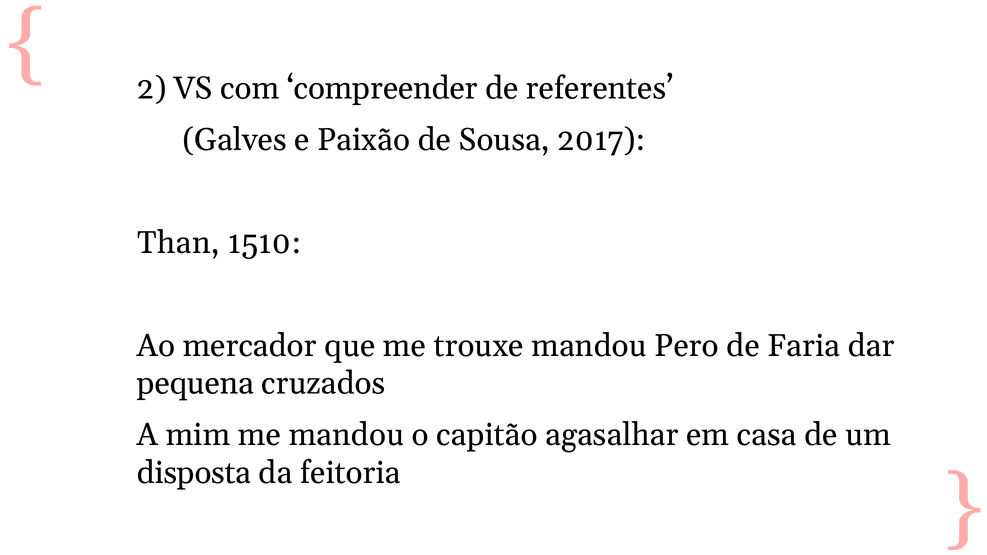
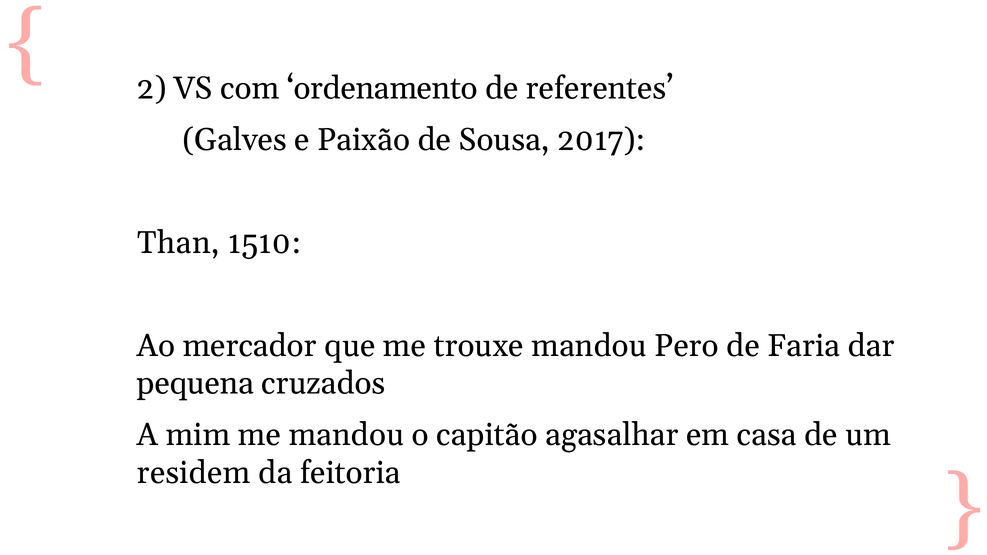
compreender: compreender -> ordenamento (382, 88)
disposta: disposta -> residem (194, 473)
